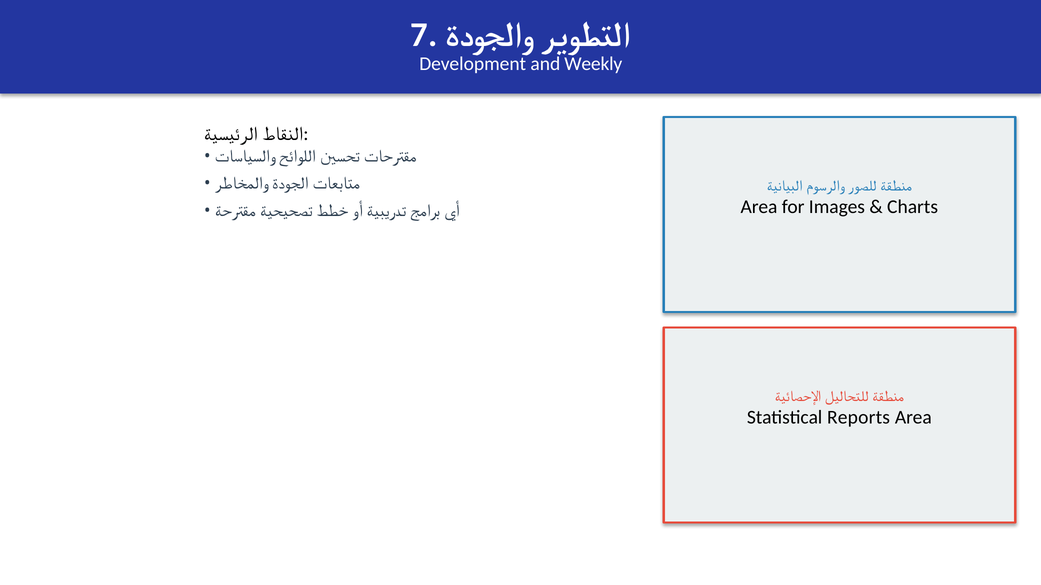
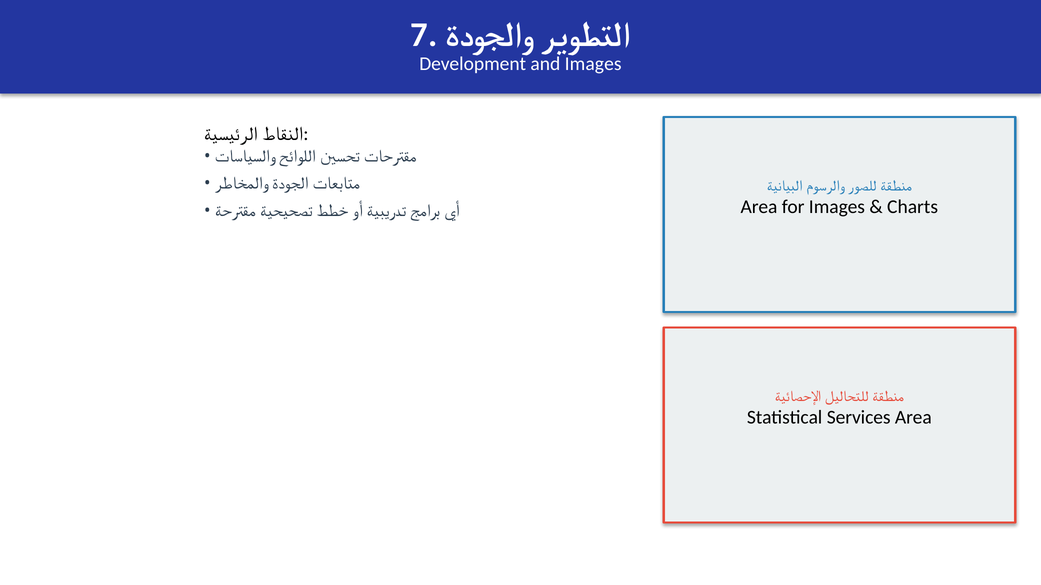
and Weekly: Weekly -> Images (593, 64)
Reports: Reports -> Services (859, 418)
